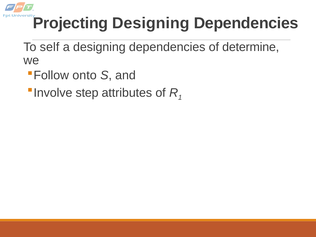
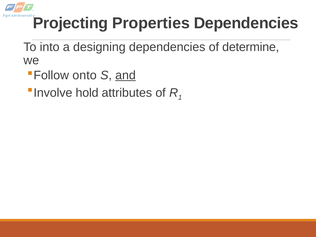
Projecting Designing: Designing -> Properties (151, 23)
self: self -> into (50, 47)
and underline: none -> present (125, 75)
step: step -> hold (87, 93)
